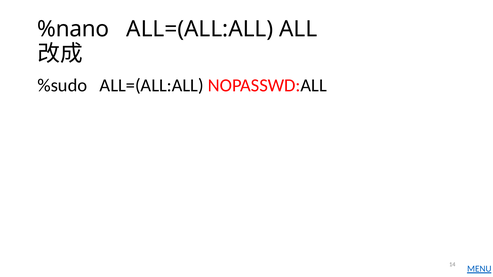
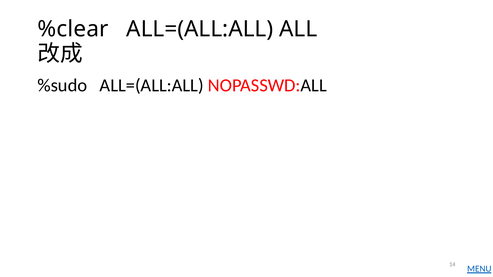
%nano: %nano -> %clear (73, 29)
